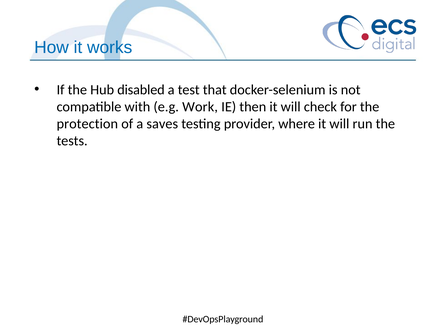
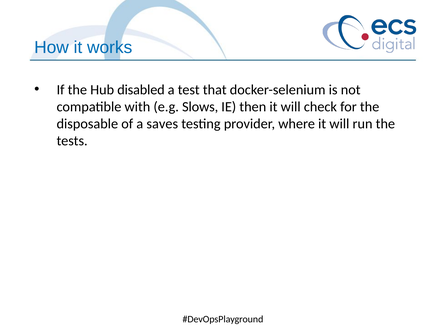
Work: Work -> Slows (200, 107)
protection: protection -> disposable (87, 124)
